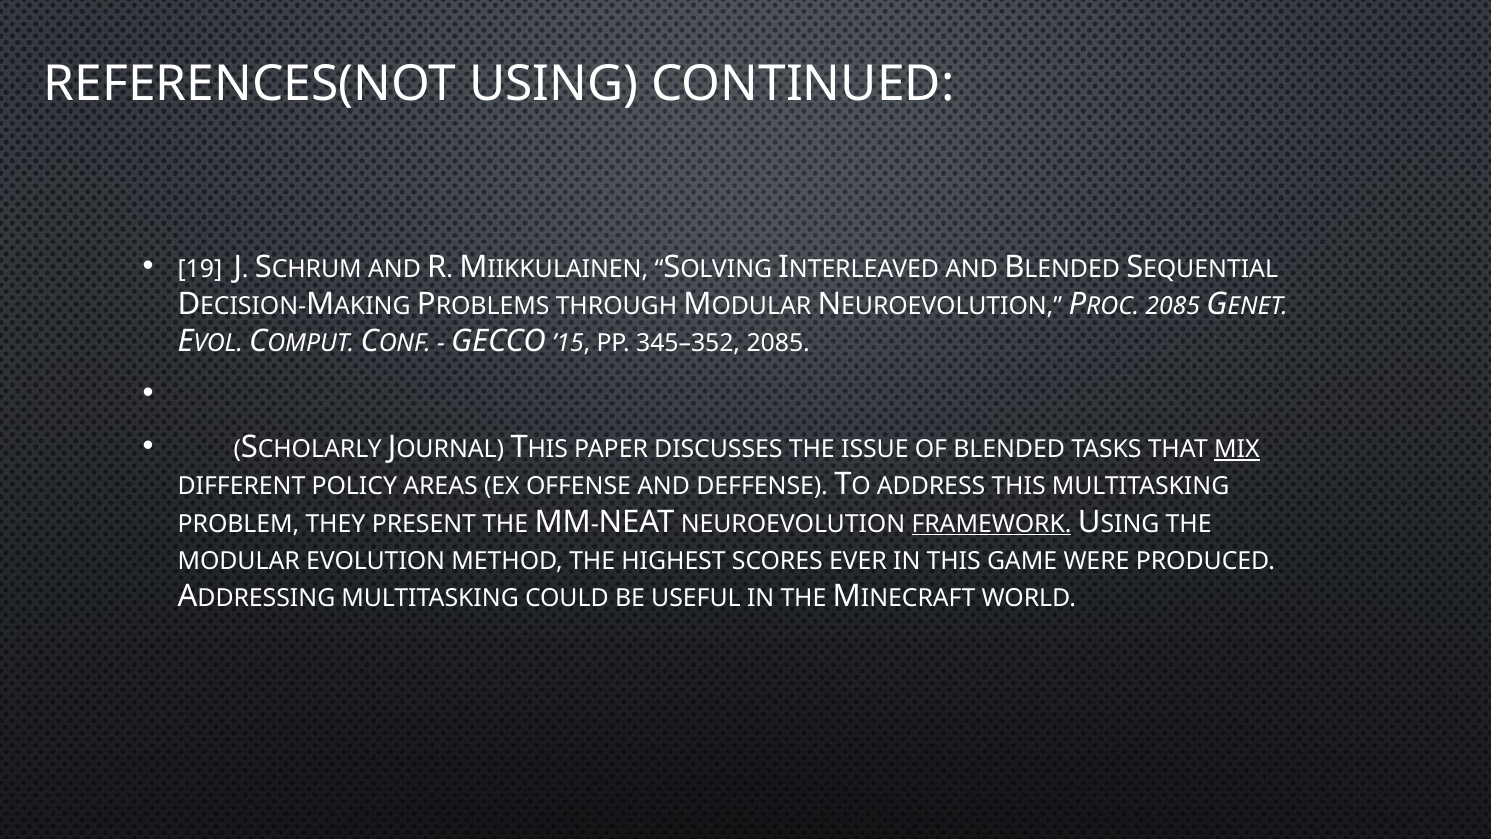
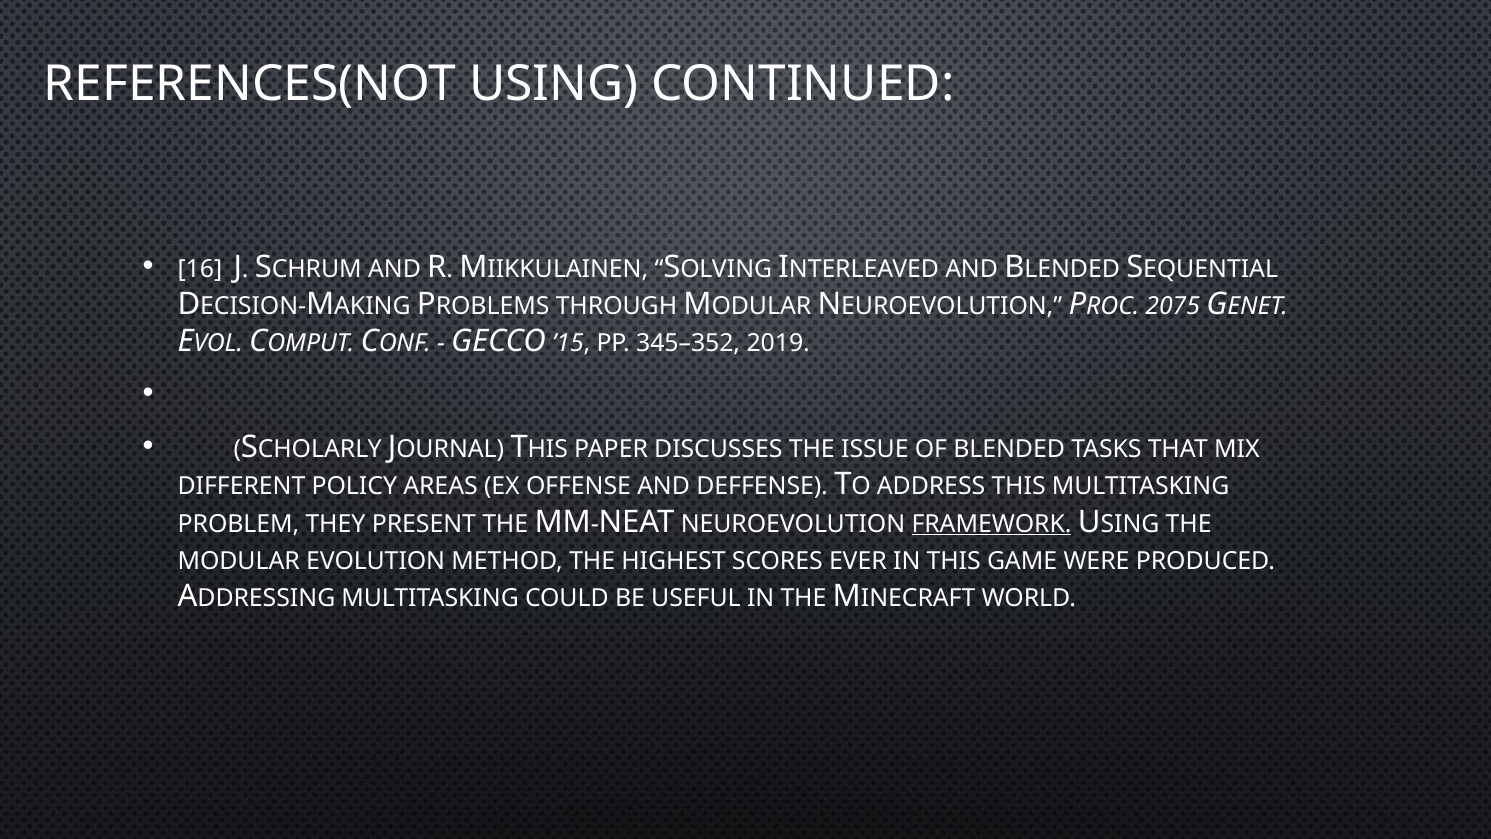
19: 19 -> 16 (200, 269)
2085: 2085 -> 2075 (1173, 306)
345–352 2085: 2085 -> 2019 (778, 343)
MIX underline: present -> none (1237, 449)
